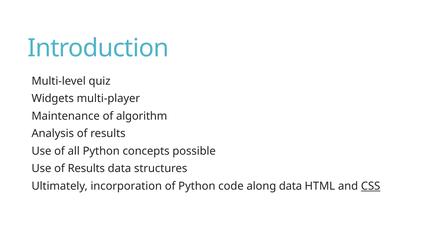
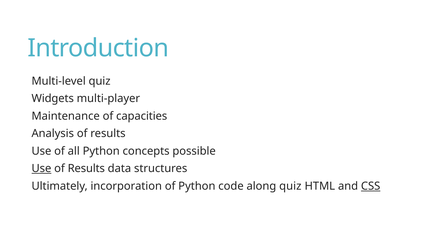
algorithm: algorithm -> capacities (142, 116)
Use underline: none -> present (41, 168)
along data: data -> quiz (290, 186)
